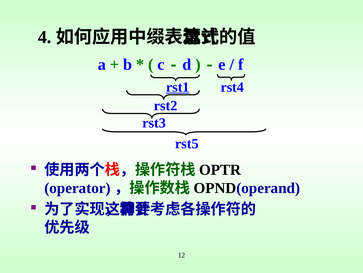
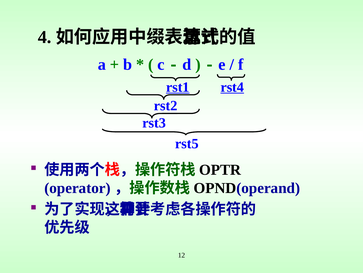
rst4 underline: none -> present (232, 87)
